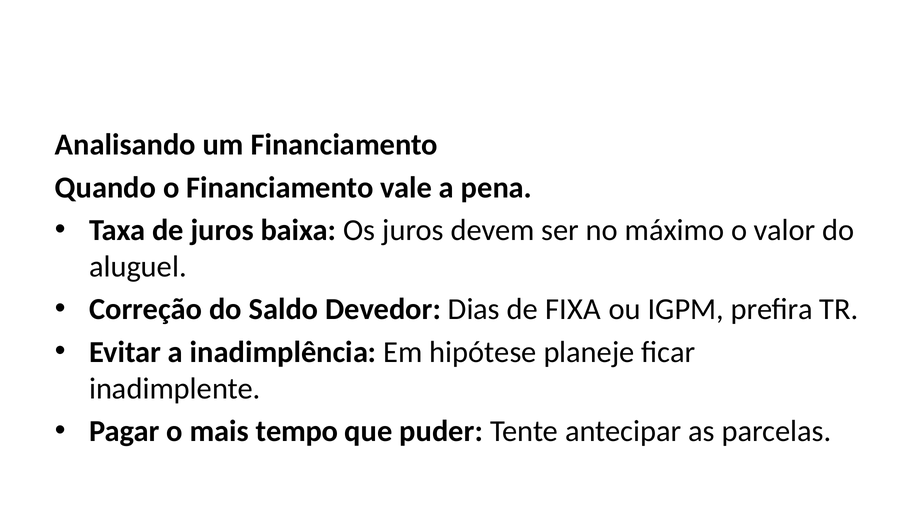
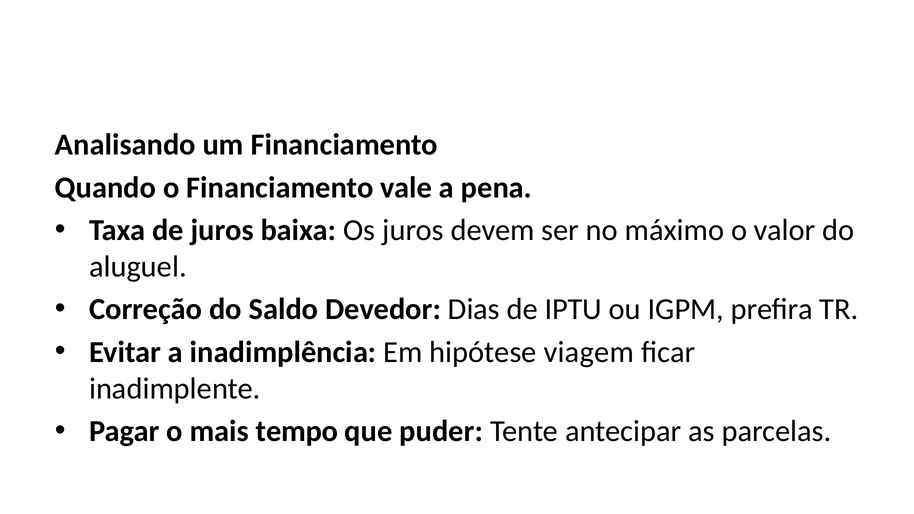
FIXA: FIXA -> IPTU (573, 309)
planeje: planeje -> viagem (589, 352)
